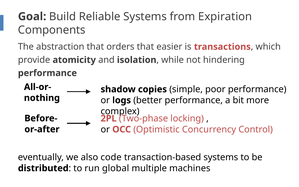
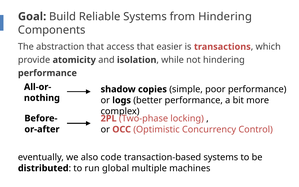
from Expiration: Expiration -> Hindering (225, 16)
orders: orders -> access (120, 47)
